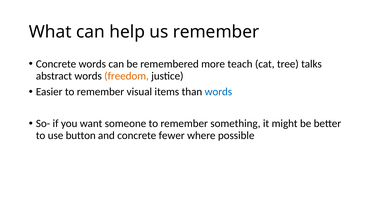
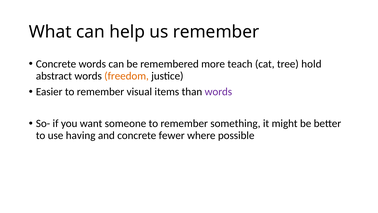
talks: talks -> hold (311, 64)
words colour: blue -> purple (218, 92)
button: button -> having (81, 135)
